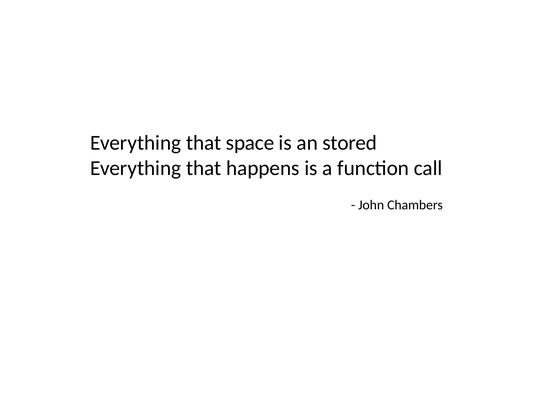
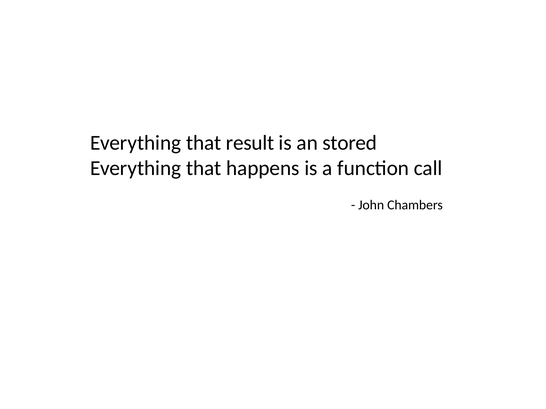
space: space -> result (250, 143)
